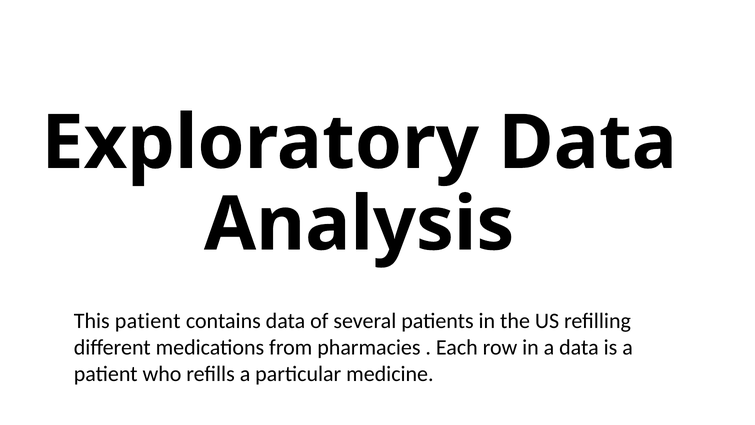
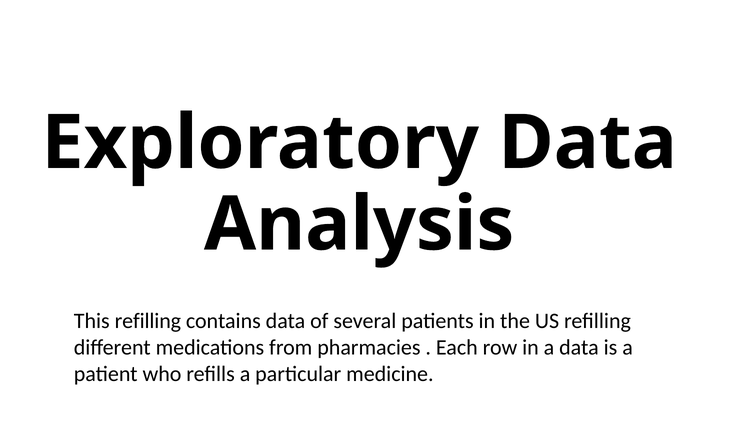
This patient: patient -> refilling (148, 321)
